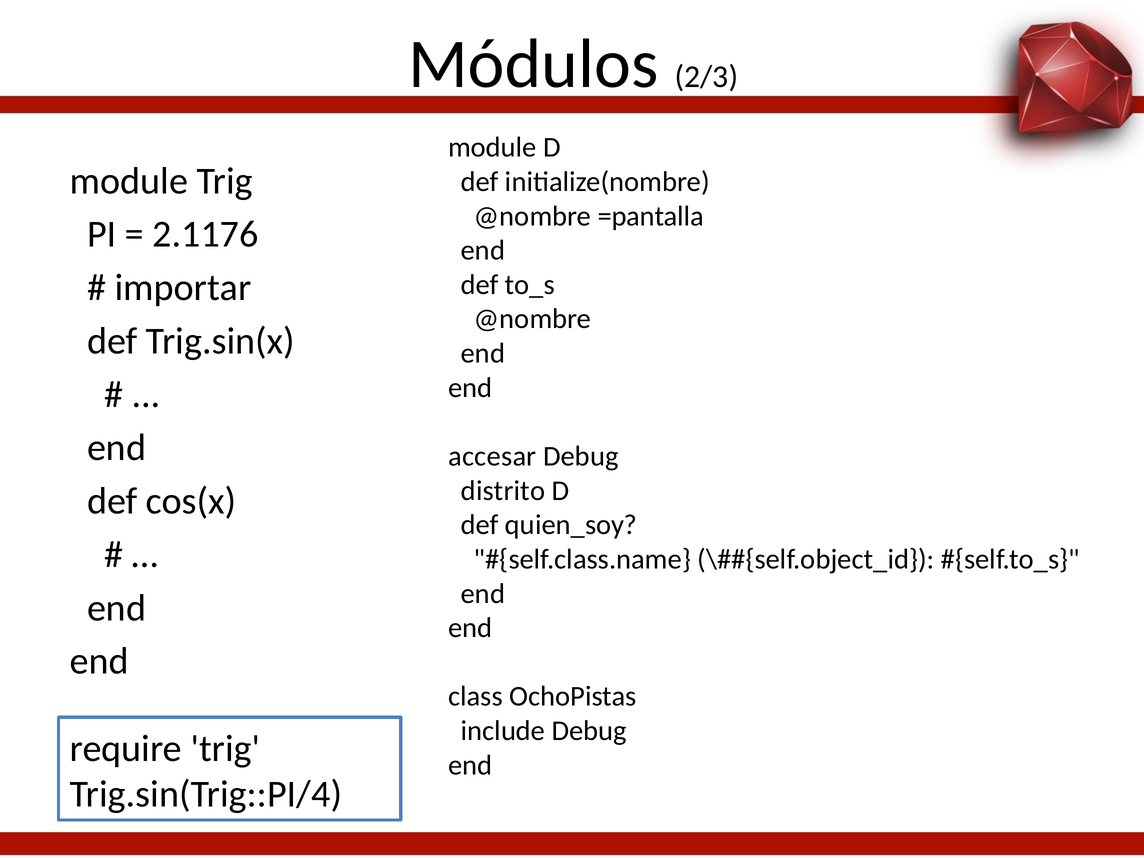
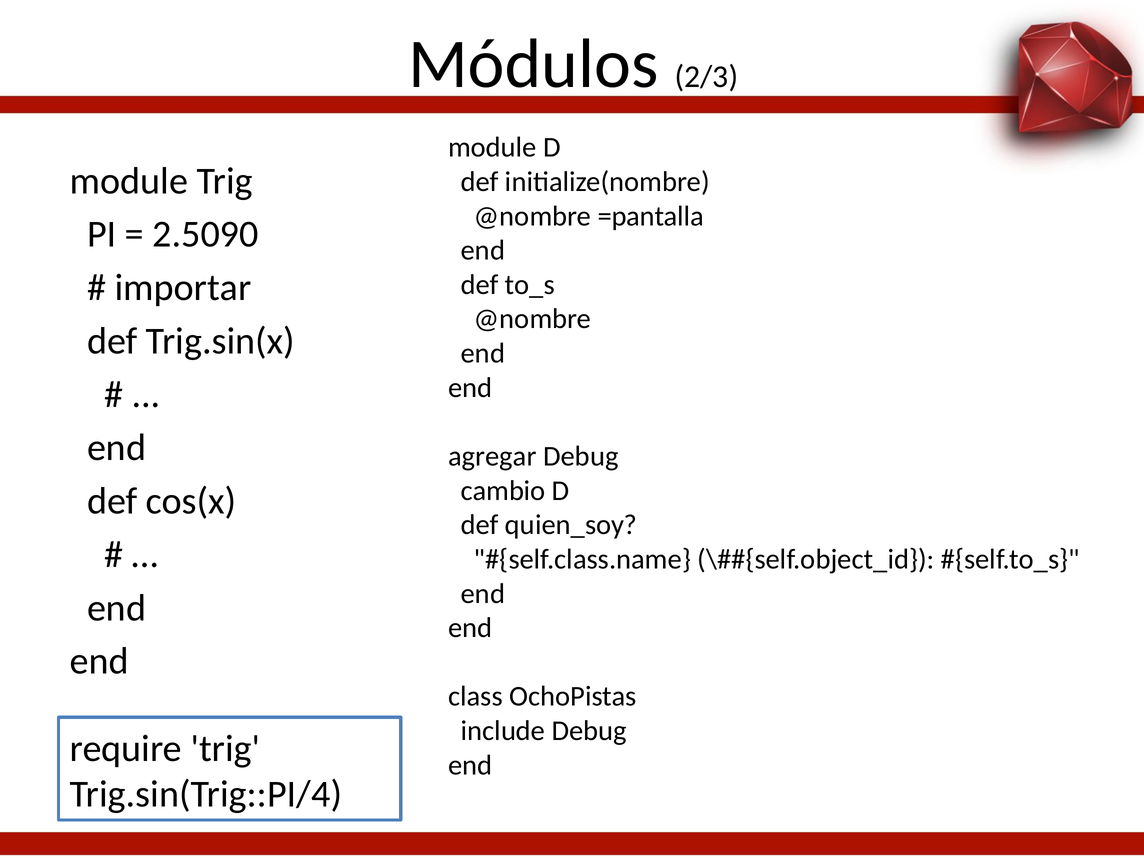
2.1176: 2.1176 -> 2.5090 (206, 234)
accesar: accesar -> agregar (492, 456)
distrito: distrito -> cambio (503, 491)
